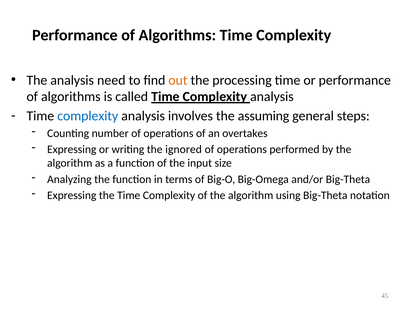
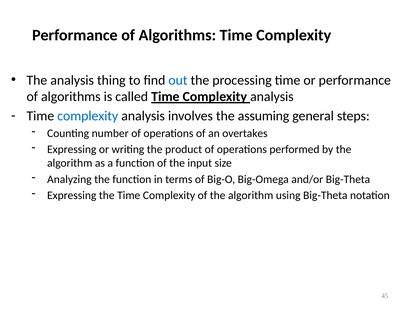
need: need -> thing (111, 80)
out colour: orange -> blue (178, 80)
ignored: ignored -> product (184, 149)
